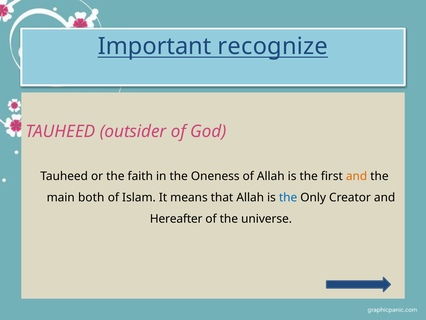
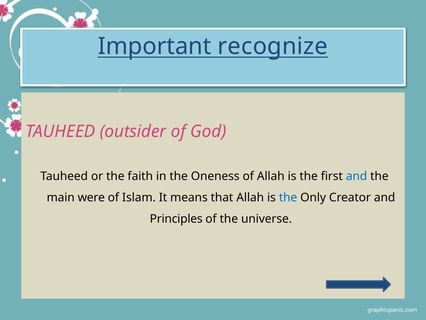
and colour: orange -> blue (357, 176)
both: both -> were (91, 197)
Hereafter: Hereafter -> Principles (176, 219)
